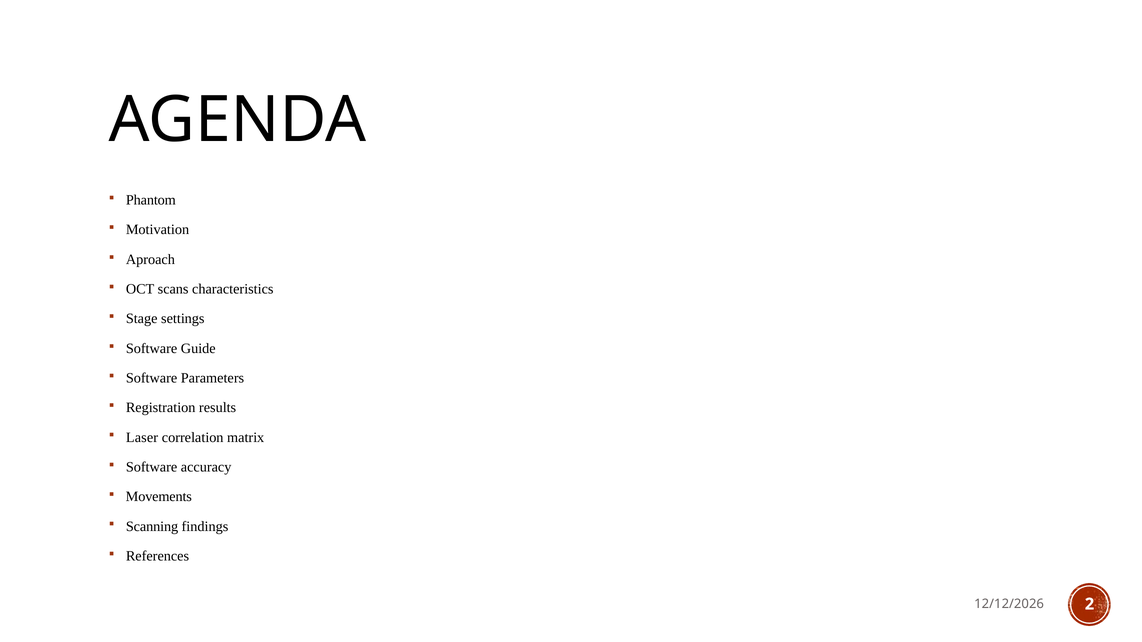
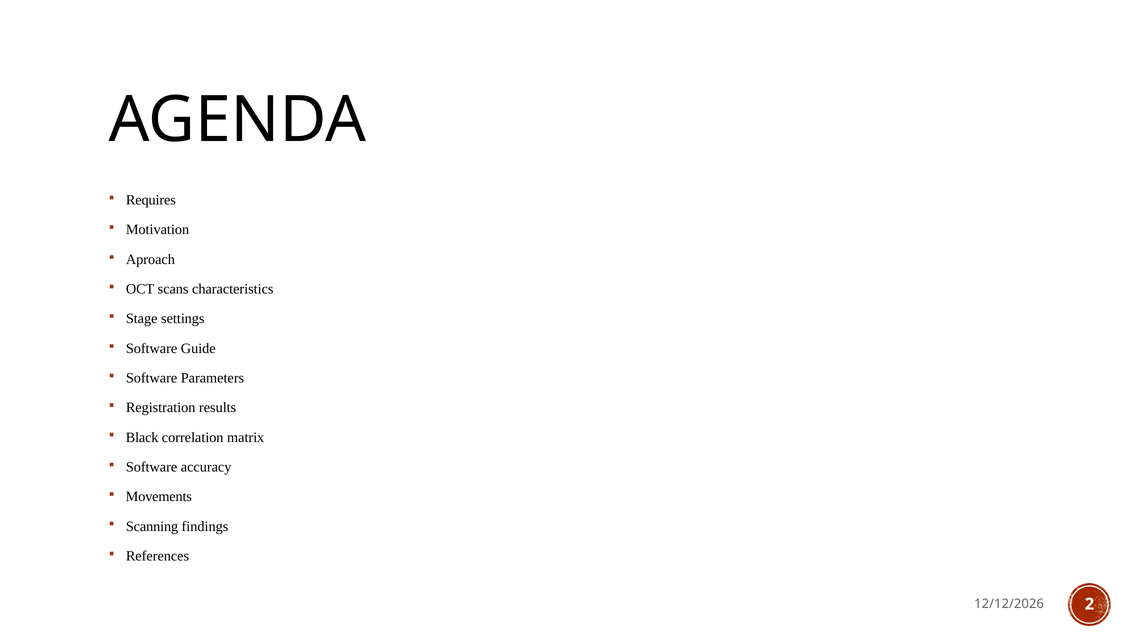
Phantom: Phantom -> Requires (151, 200)
Laser: Laser -> Black (142, 438)
